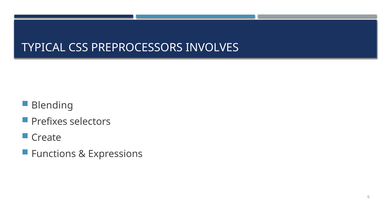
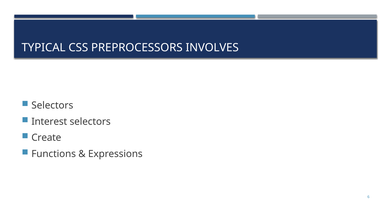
Blending: Blending -> Selectors (52, 105)
Prefixes: Prefixes -> Interest (49, 122)
